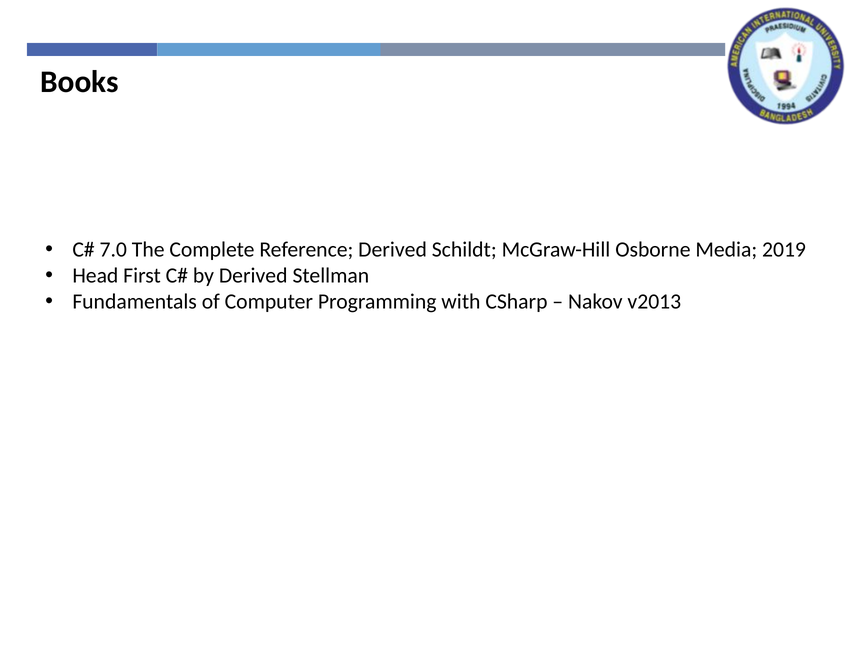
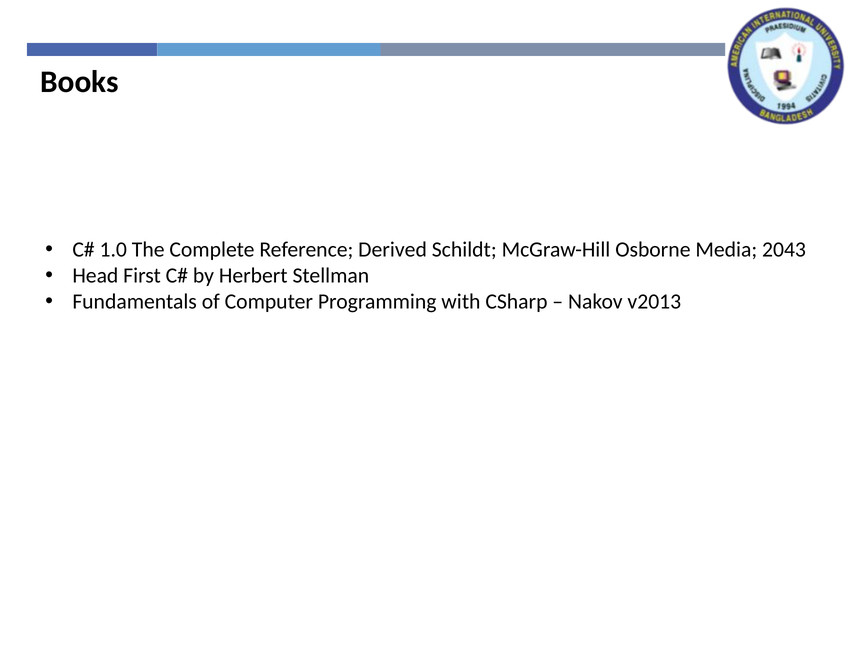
7.0: 7.0 -> 1.0 (113, 249)
2019: 2019 -> 2043 (784, 249)
by Derived: Derived -> Herbert (253, 275)
